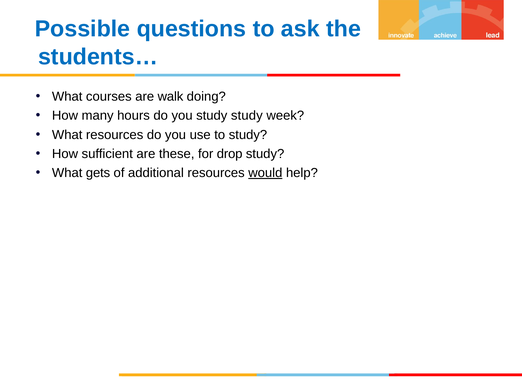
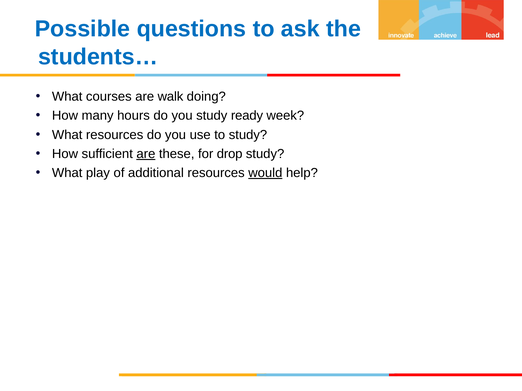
study study: study -> ready (247, 116)
are underline: none -> present (146, 154)
gets: gets -> play (98, 173)
